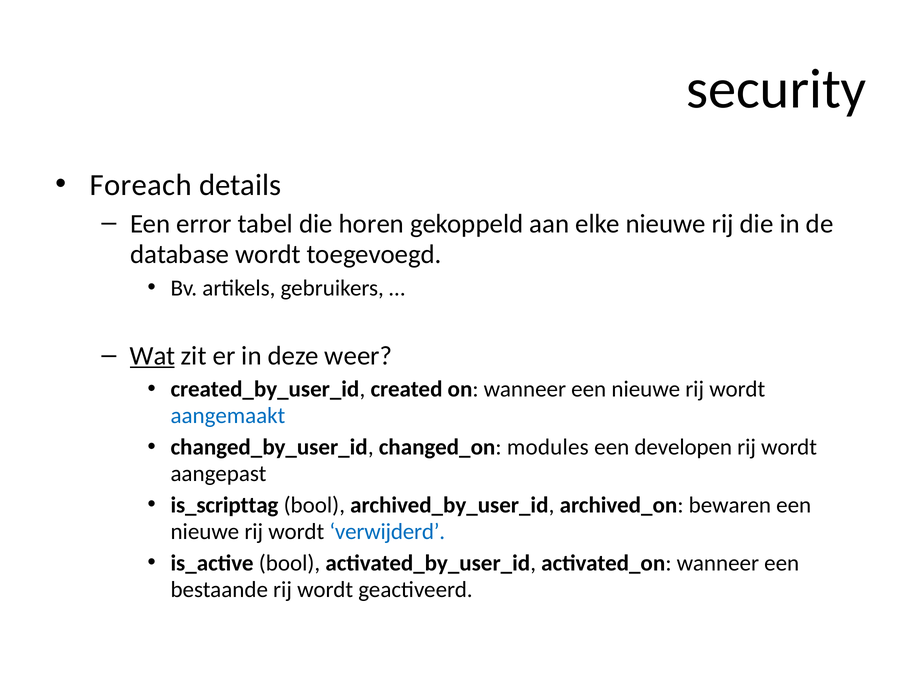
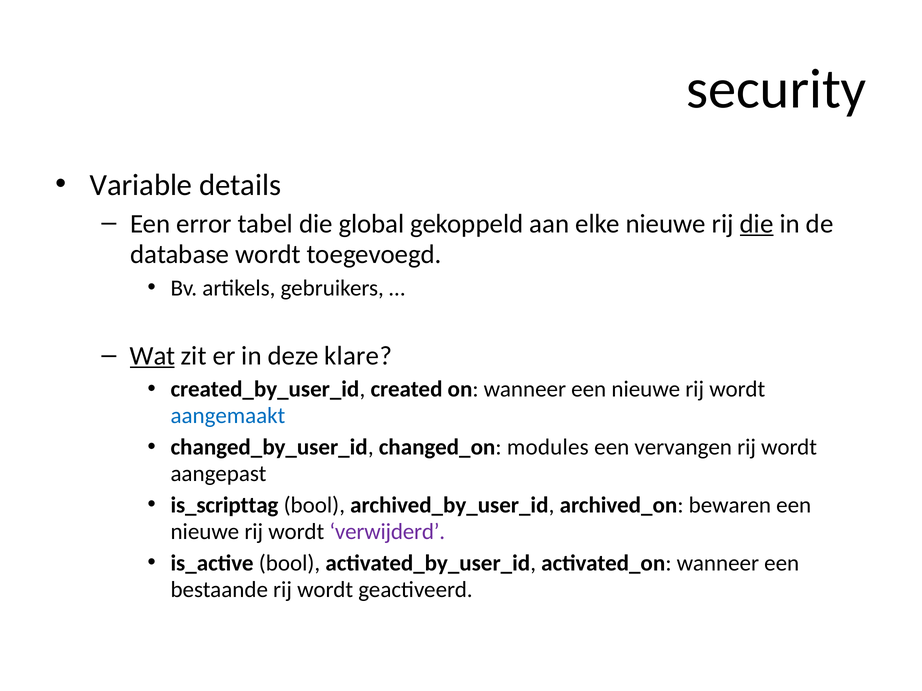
Foreach: Foreach -> Variable (141, 185)
horen: horen -> global (372, 224)
die underline: none -> present (757, 224)
weer: weer -> klare (358, 356)
developen: developen -> vervangen (683, 448)
verwijderd colour: blue -> purple (387, 532)
